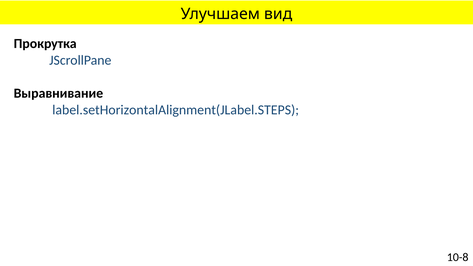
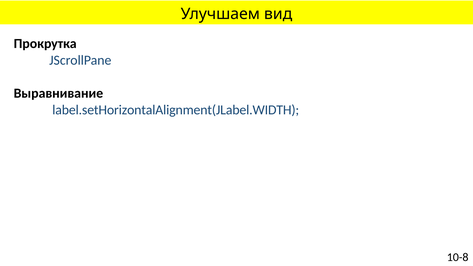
label.setHorizontalAlignment(JLabel.STEPS: label.setHorizontalAlignment(JLabel.STEPS -> label.setHorizontalAlignment(JLabel.WIDTH (176, 110)
